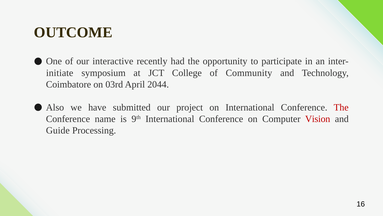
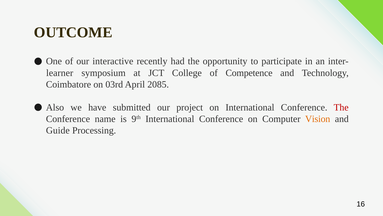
initiate: initiate -> learner (60, 73)
Community: Community -> Competence (249, 73)
2044: 2044 -> 2085 (158, 84)
Vision colour: red -> orange (318, 119)
